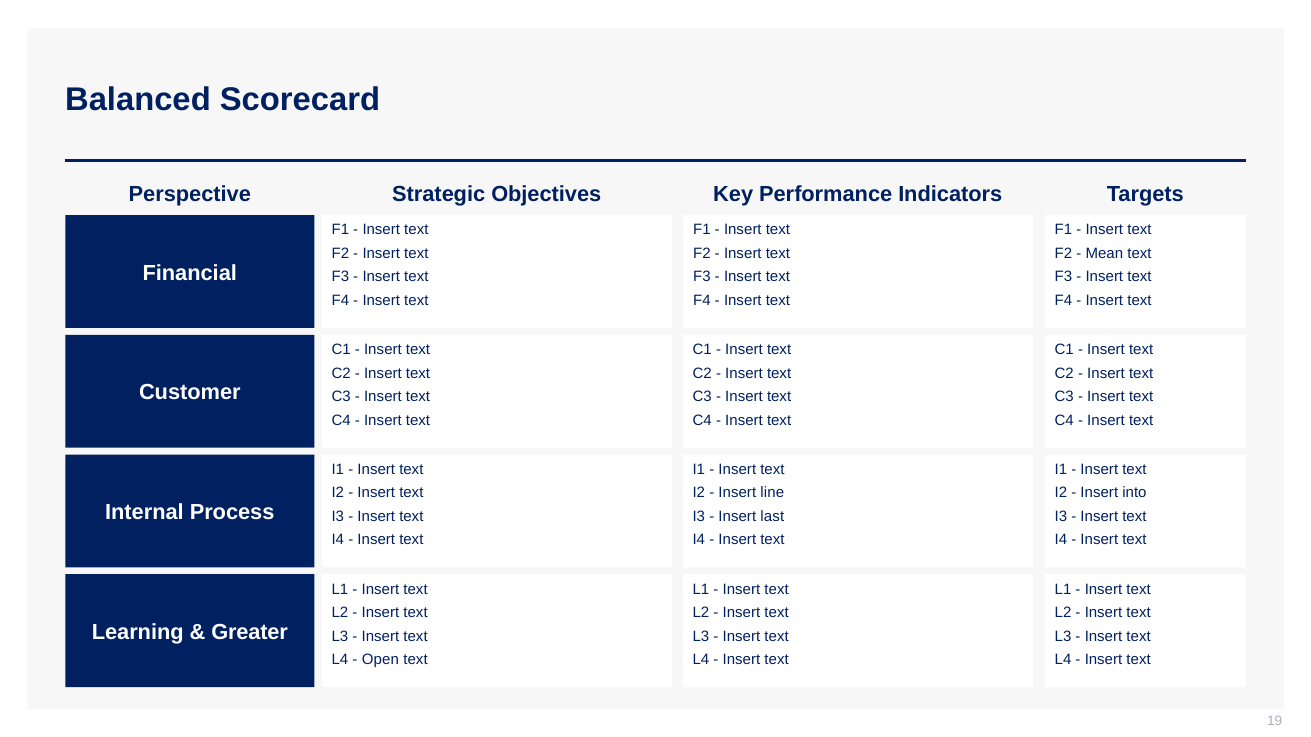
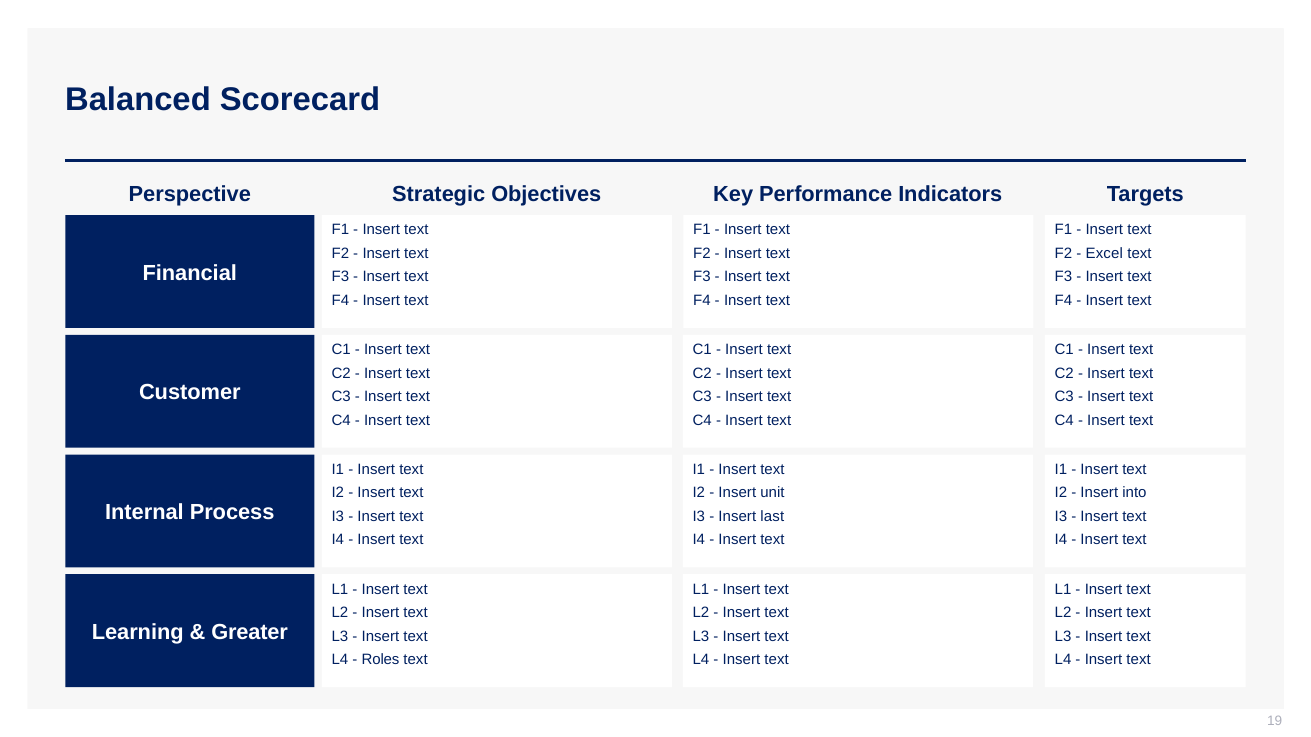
Mean: Mean -> Excel (1104, 254)
line: line -> unit (772, 493)
Open: Open -> Roles (381, 660)
